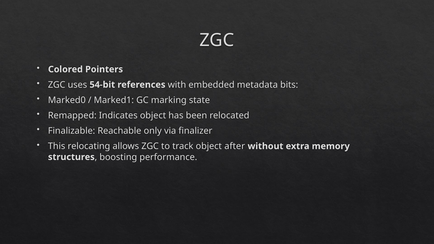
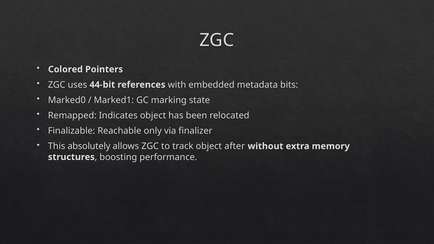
54-bit: 54-bit -> 44-bit (102, 85)
relocating: relocating -> absolutely (89, 146)
